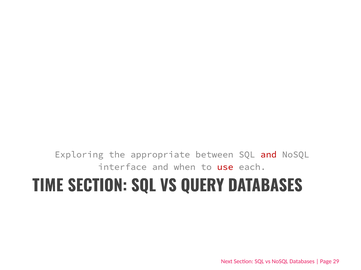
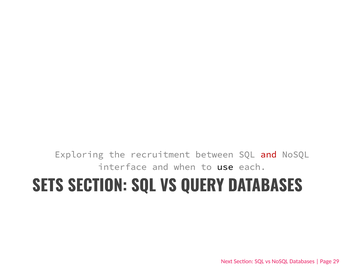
appropriate: appropriate -> recruitment (160, 155)
use colour: red -> black (225, 167)
TIME: TIME -> SETS (48, 187)
